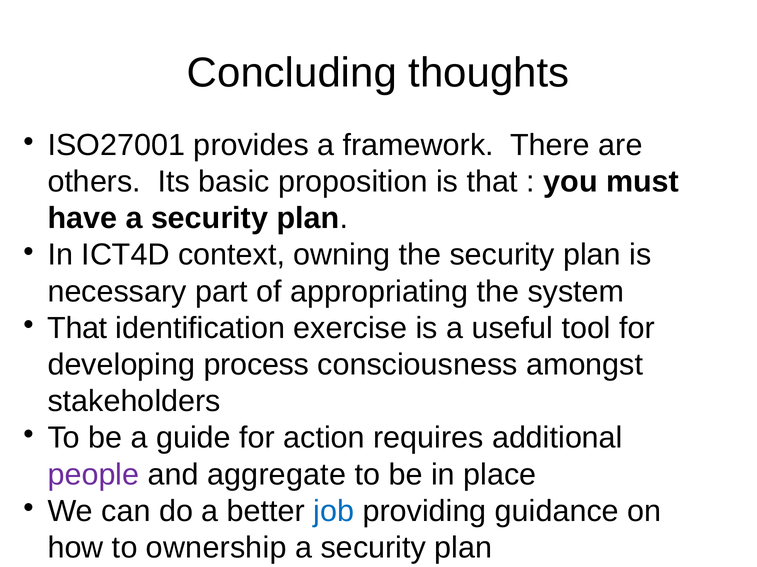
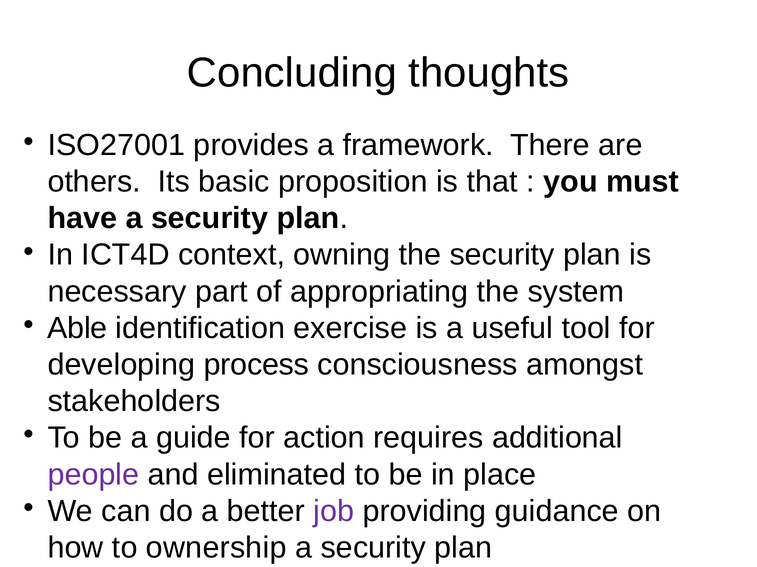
That: That -> Able (77, 328)
aggregate: aggregate -> eliminated (277, 475)
job colour: blue -> purple (334, 512)
